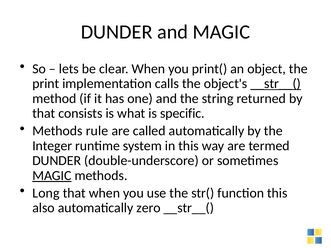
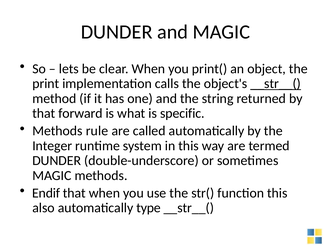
consists: consists -> forward (80, 114)
MAGIC underline: present -> none (52, 176)
Long: Long -> Endif (46, 193)
zero: zero -> type (149, 208)
